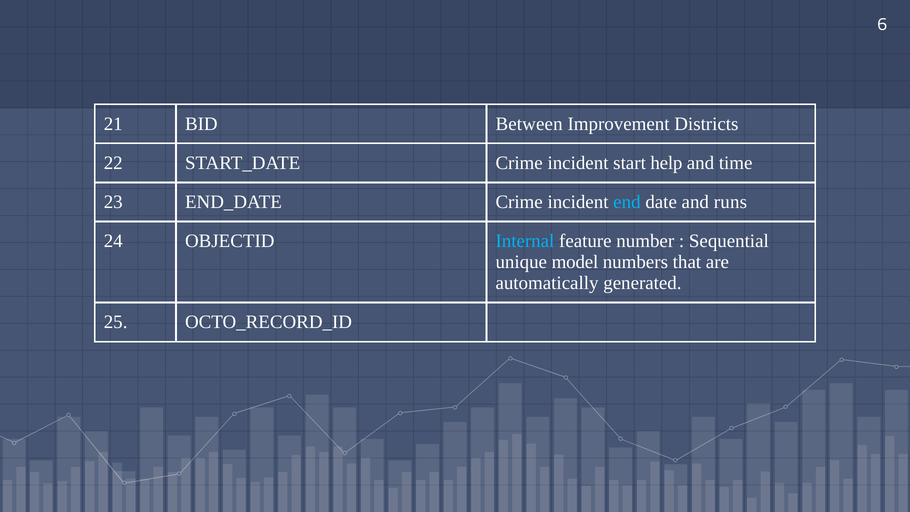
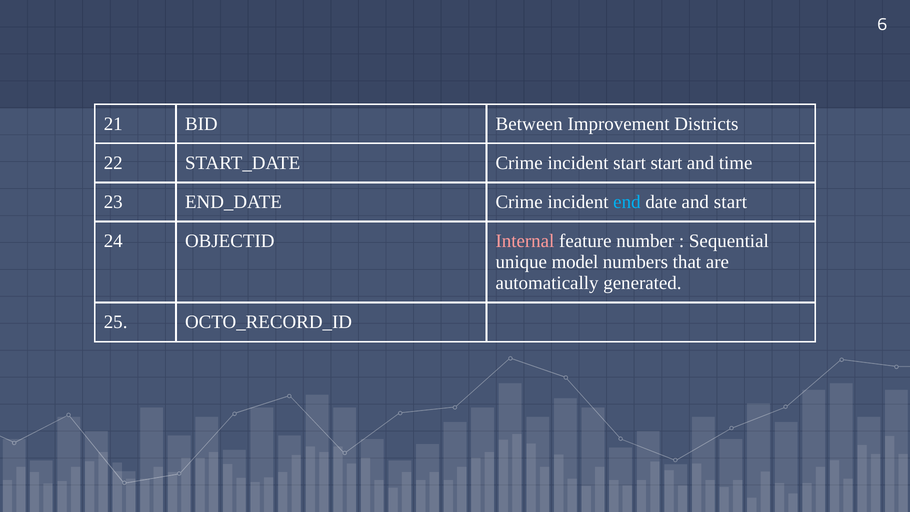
start help: help -> start (666, 163)
and runs: runs -> start (730, 202)
Internal colour: light blue -> pink (525, 241)
